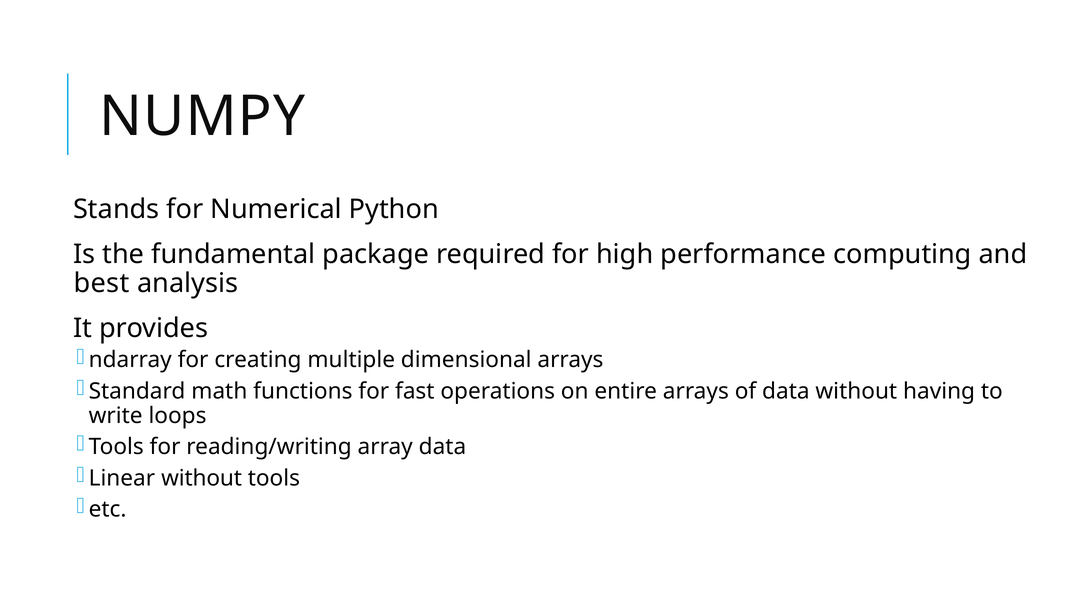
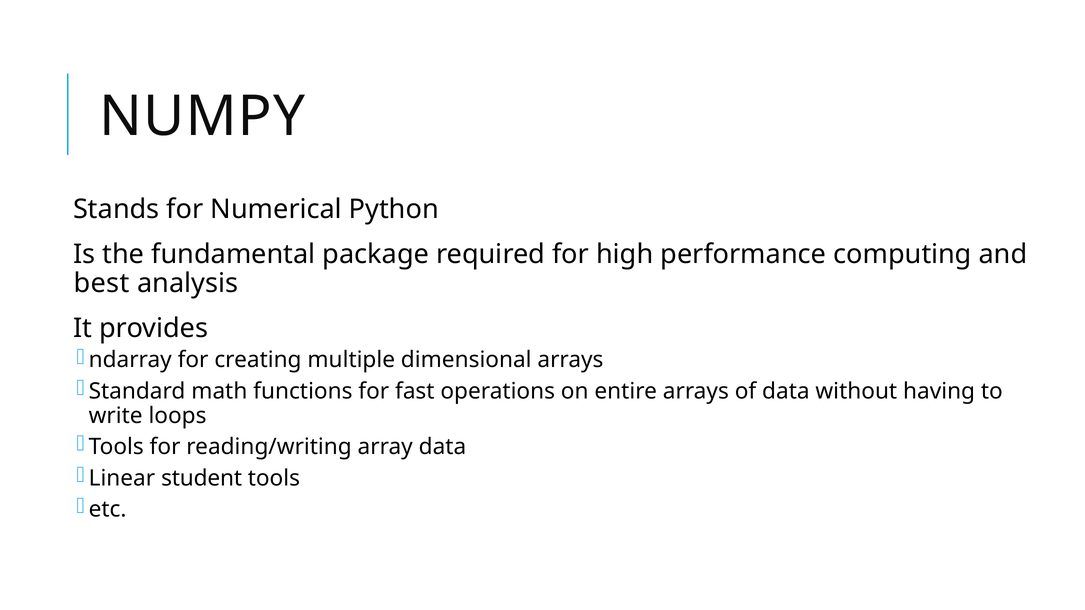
Linear without: without -> student (202, 478)
